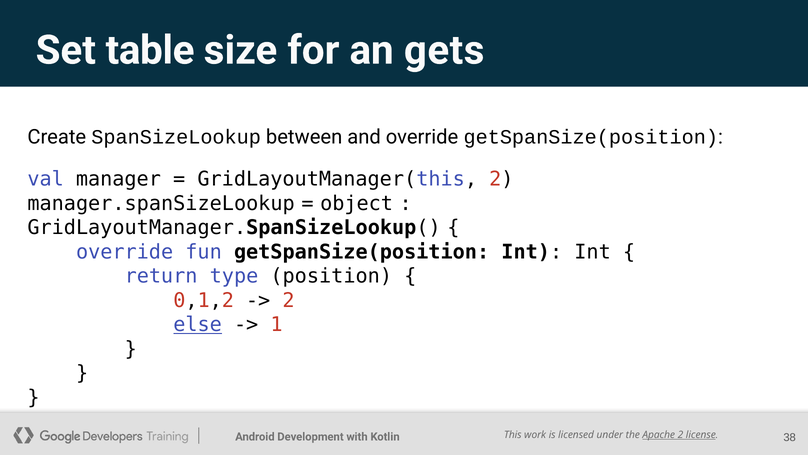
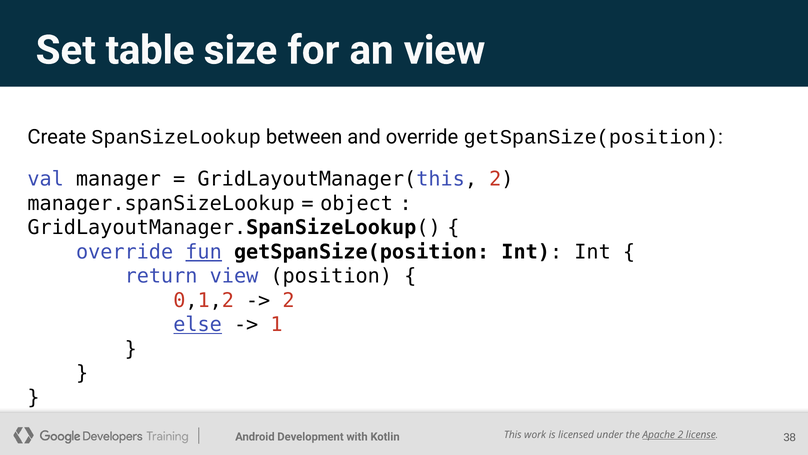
an gets: gets -> view (445, 50)
fun underline: none -> present (204, 252)
return type: type -> view (234, 276)
